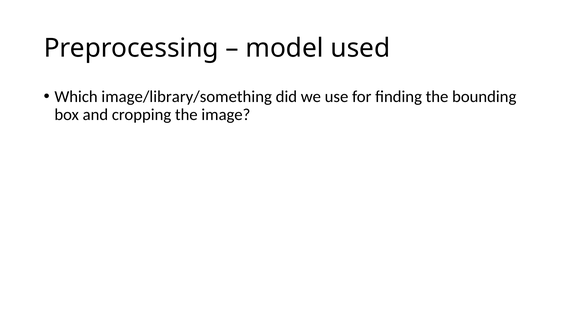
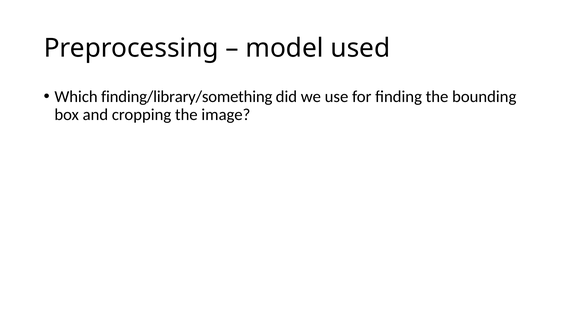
image/library/something: image/library/something -> finding/library/something (187, 97)
